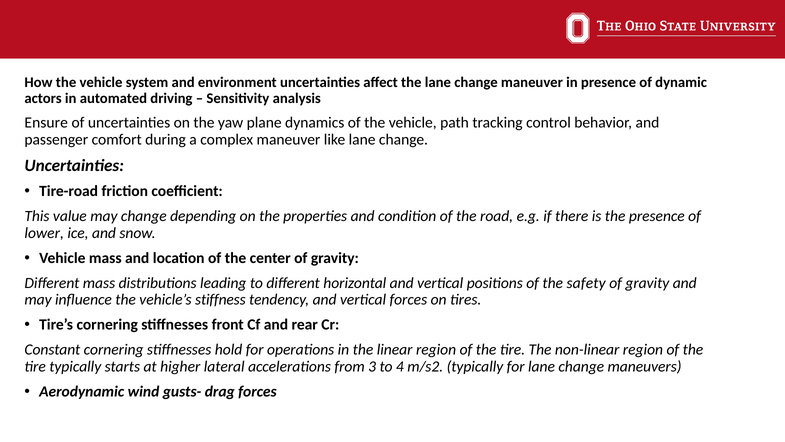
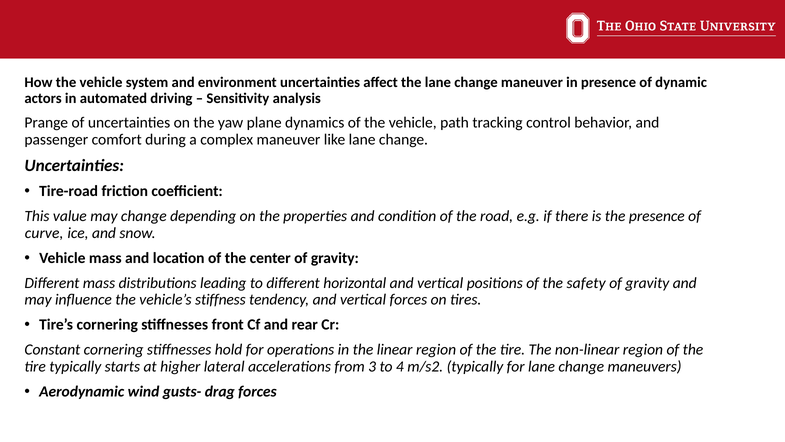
Ensure: Ensure -> Prange (46, 123)
lower: lower -> curve (44, 233)
